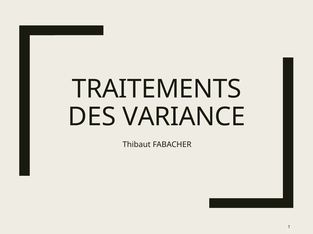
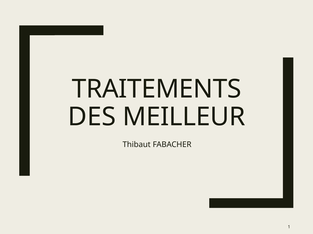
VARIANCE: VARIANCE -> MEILLEUR (184, 117)
